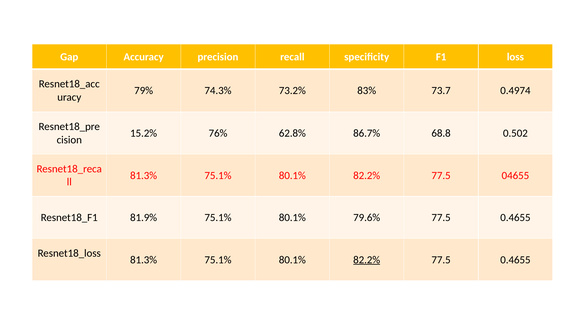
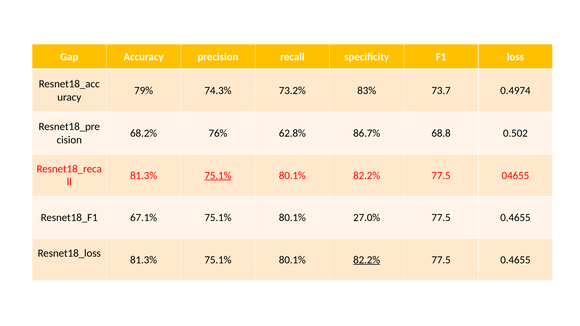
15.2%: 15.2% -> 68.2% (144, 133)
75.1% underline: none -> present (218, 176)
81.9%: 81.9% -> 67.1% (144, 218)
79.6%: 79.6% -> 27.0% (367, 218)
